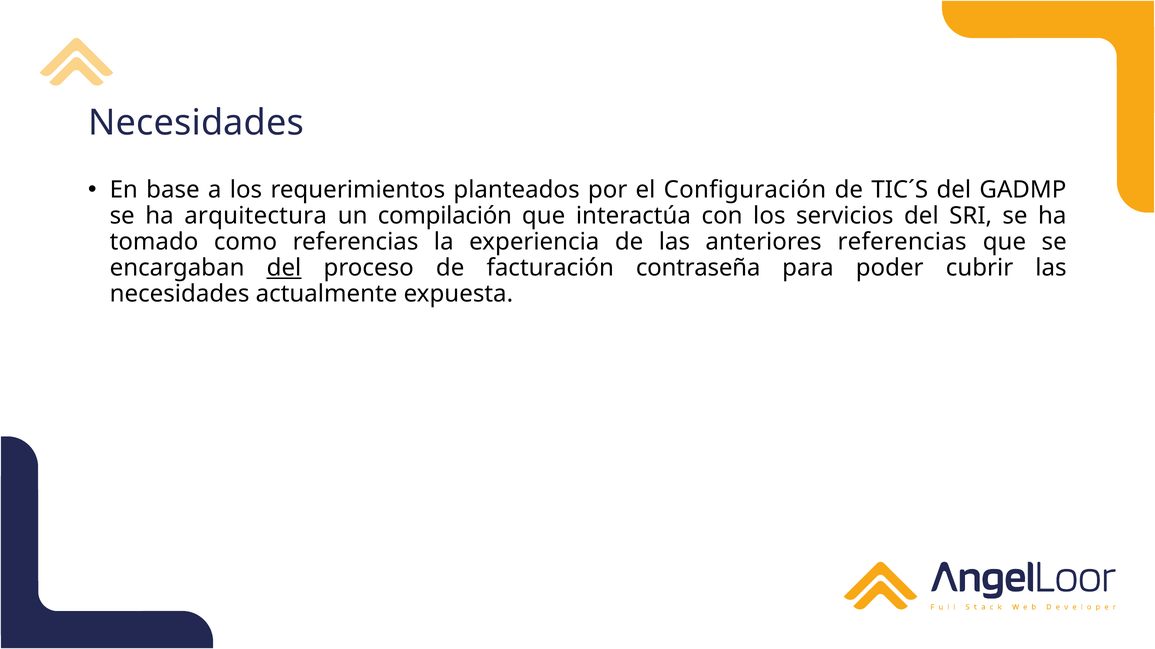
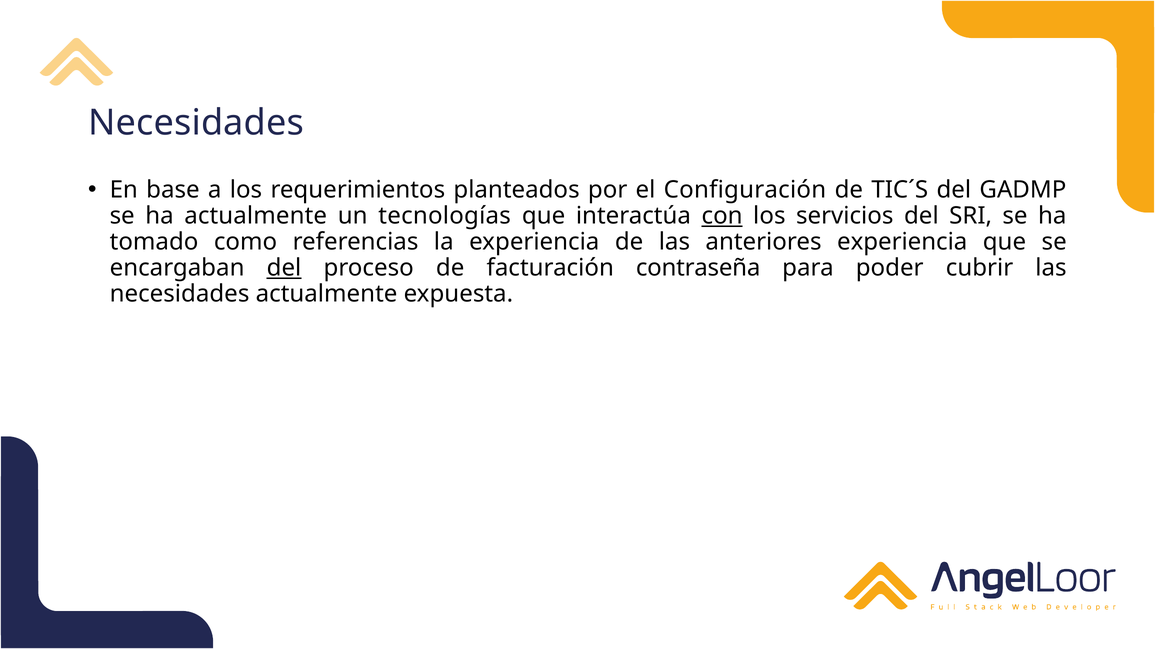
ha arquitectura: arquitectura -> actualmente (256, 216)
compilación: compilación -> tecnologías (445, 216)
con underline: none -> present (722, 216)
anteriores referencias: referencias -> experiencia (902, 242)
